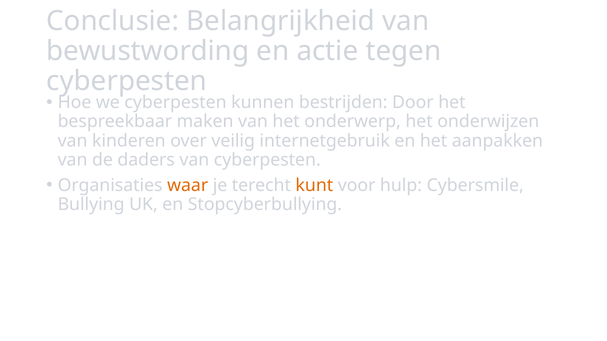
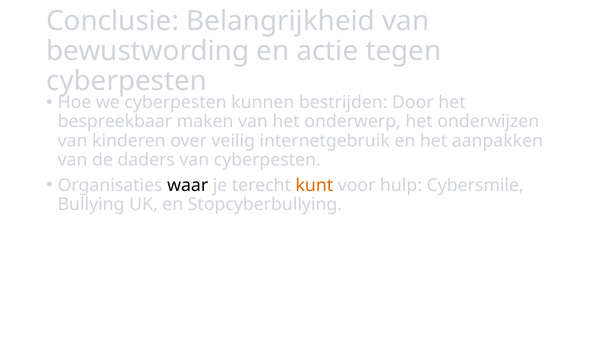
waar colour: orange -> black (188, 185)
